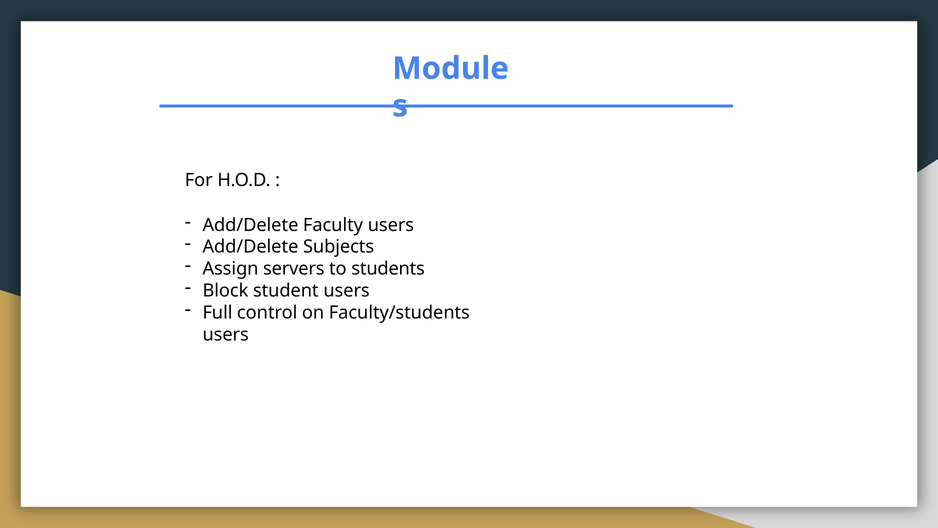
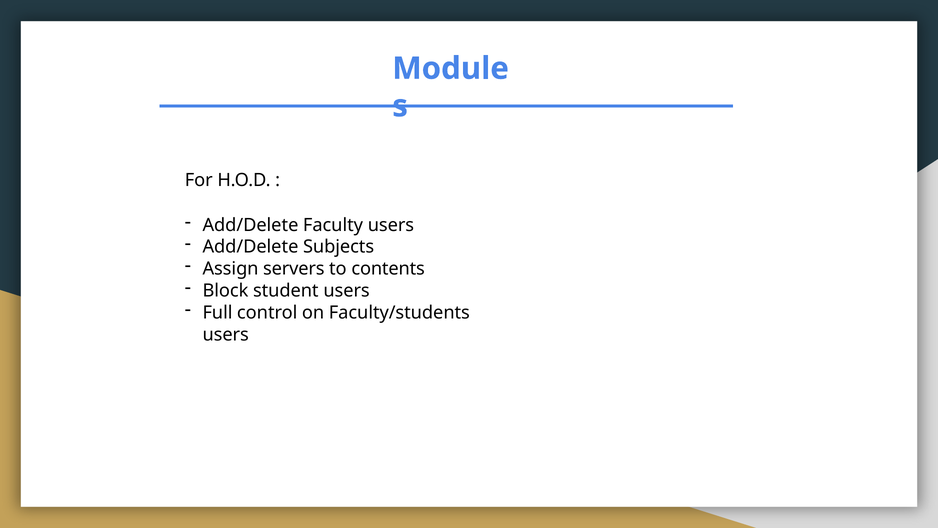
students: students -> contents (388, 269)
